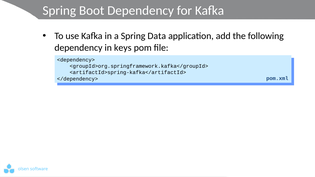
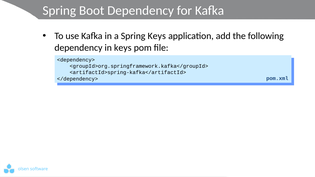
Spring Data: Data -> Keys (157, 36)
